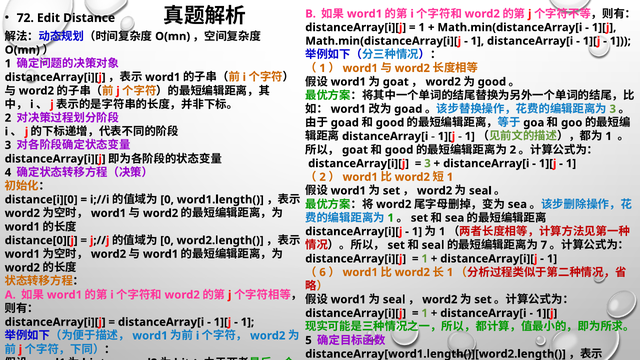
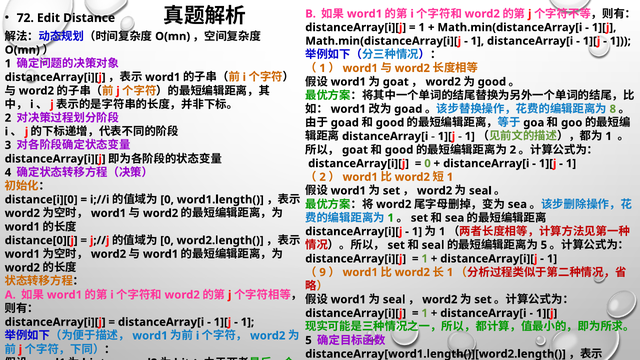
3: 3 -> 8 (613, 109)
3: 3 -> 0 (428, 163)
7: 7 -> 5 (544, 245)
6: 6 -> 9 (323, 272)
